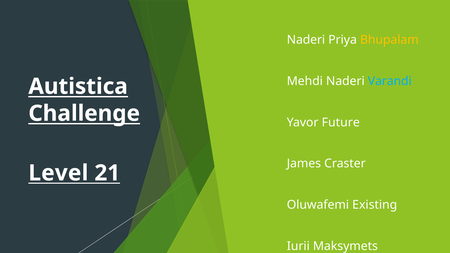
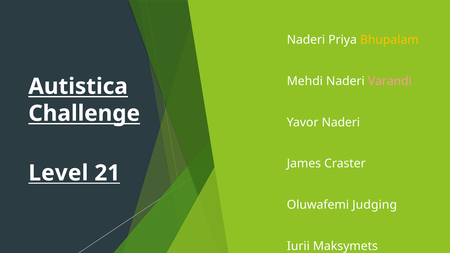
Varandi colour: light blue -> pink (390, 81)
Yavor Future: Future -> Naderi (341, 122)
Existing: Existing -> Judging (375, 205)
